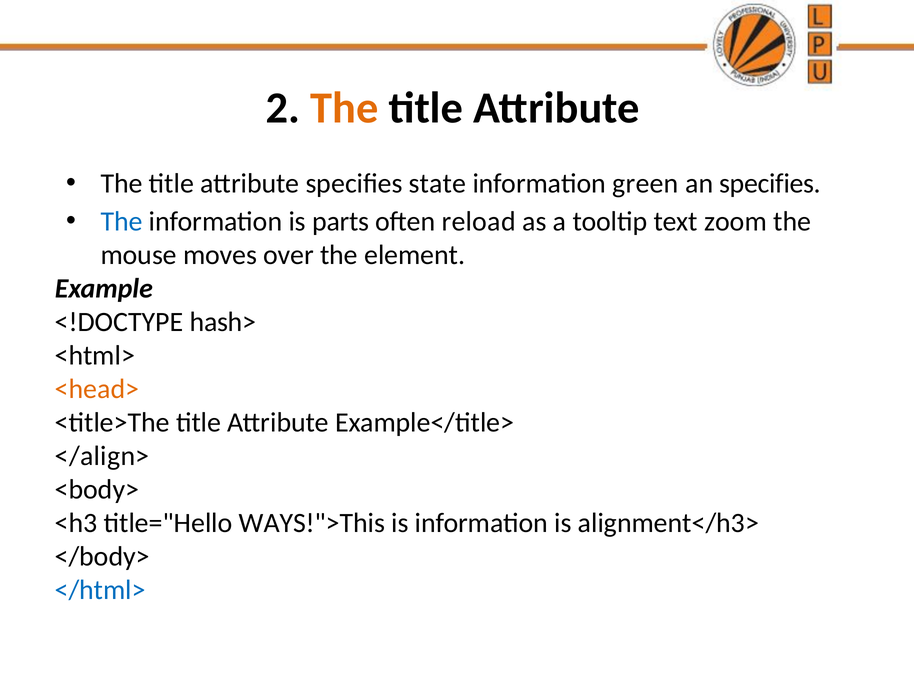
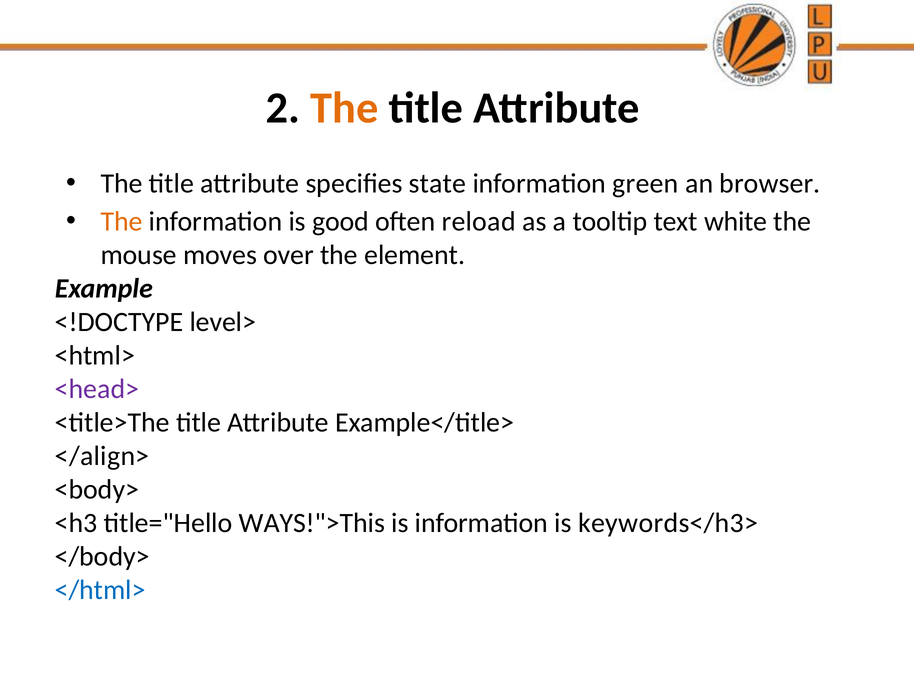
an specifies: specifies -> browser (770, 183)
The colour: blue -> orange (122, 221)
parts: parts -> good (341, 221)
zoom: zoom -> white (736, 221)
hash>: hash> -> level> (223, 322)
<head> colour: orange -> purple (97, 389)
alignment</h3>: alignment</h3> -> keywords</h3> (668, 523)
